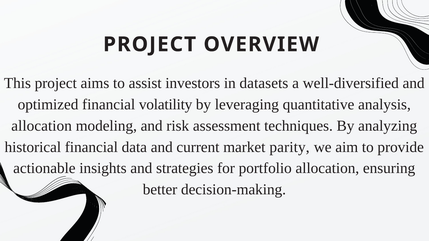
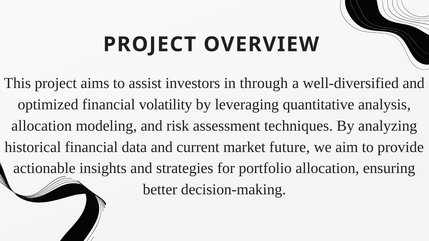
datasets: datasets -> through (264, 83)
parity: parity -> future (290, 147)
